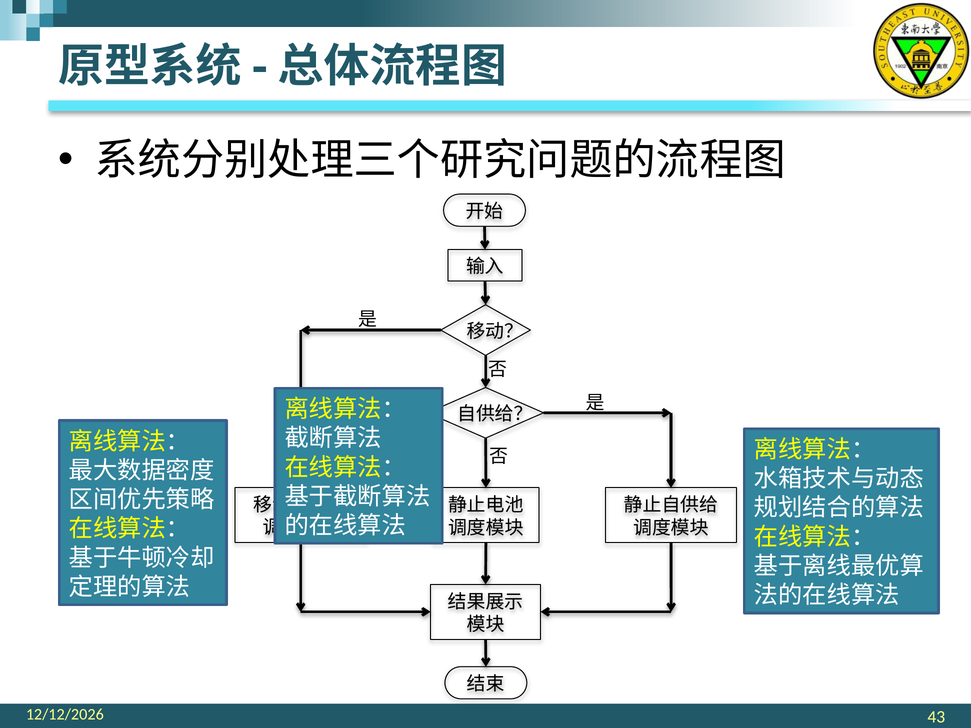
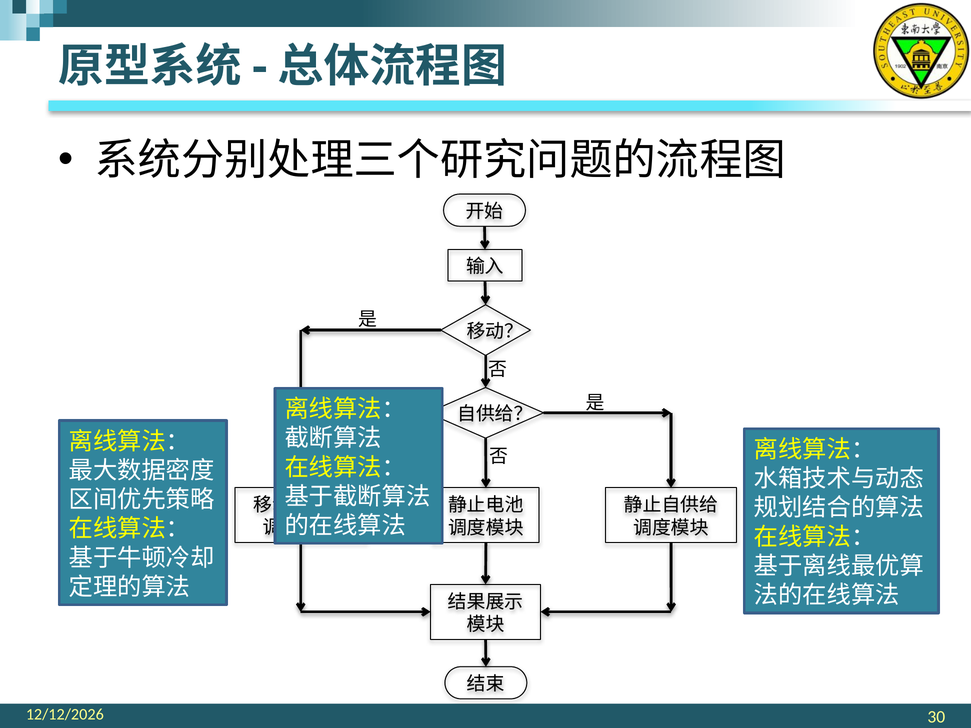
43: 43 -> 30 (936, 717)
